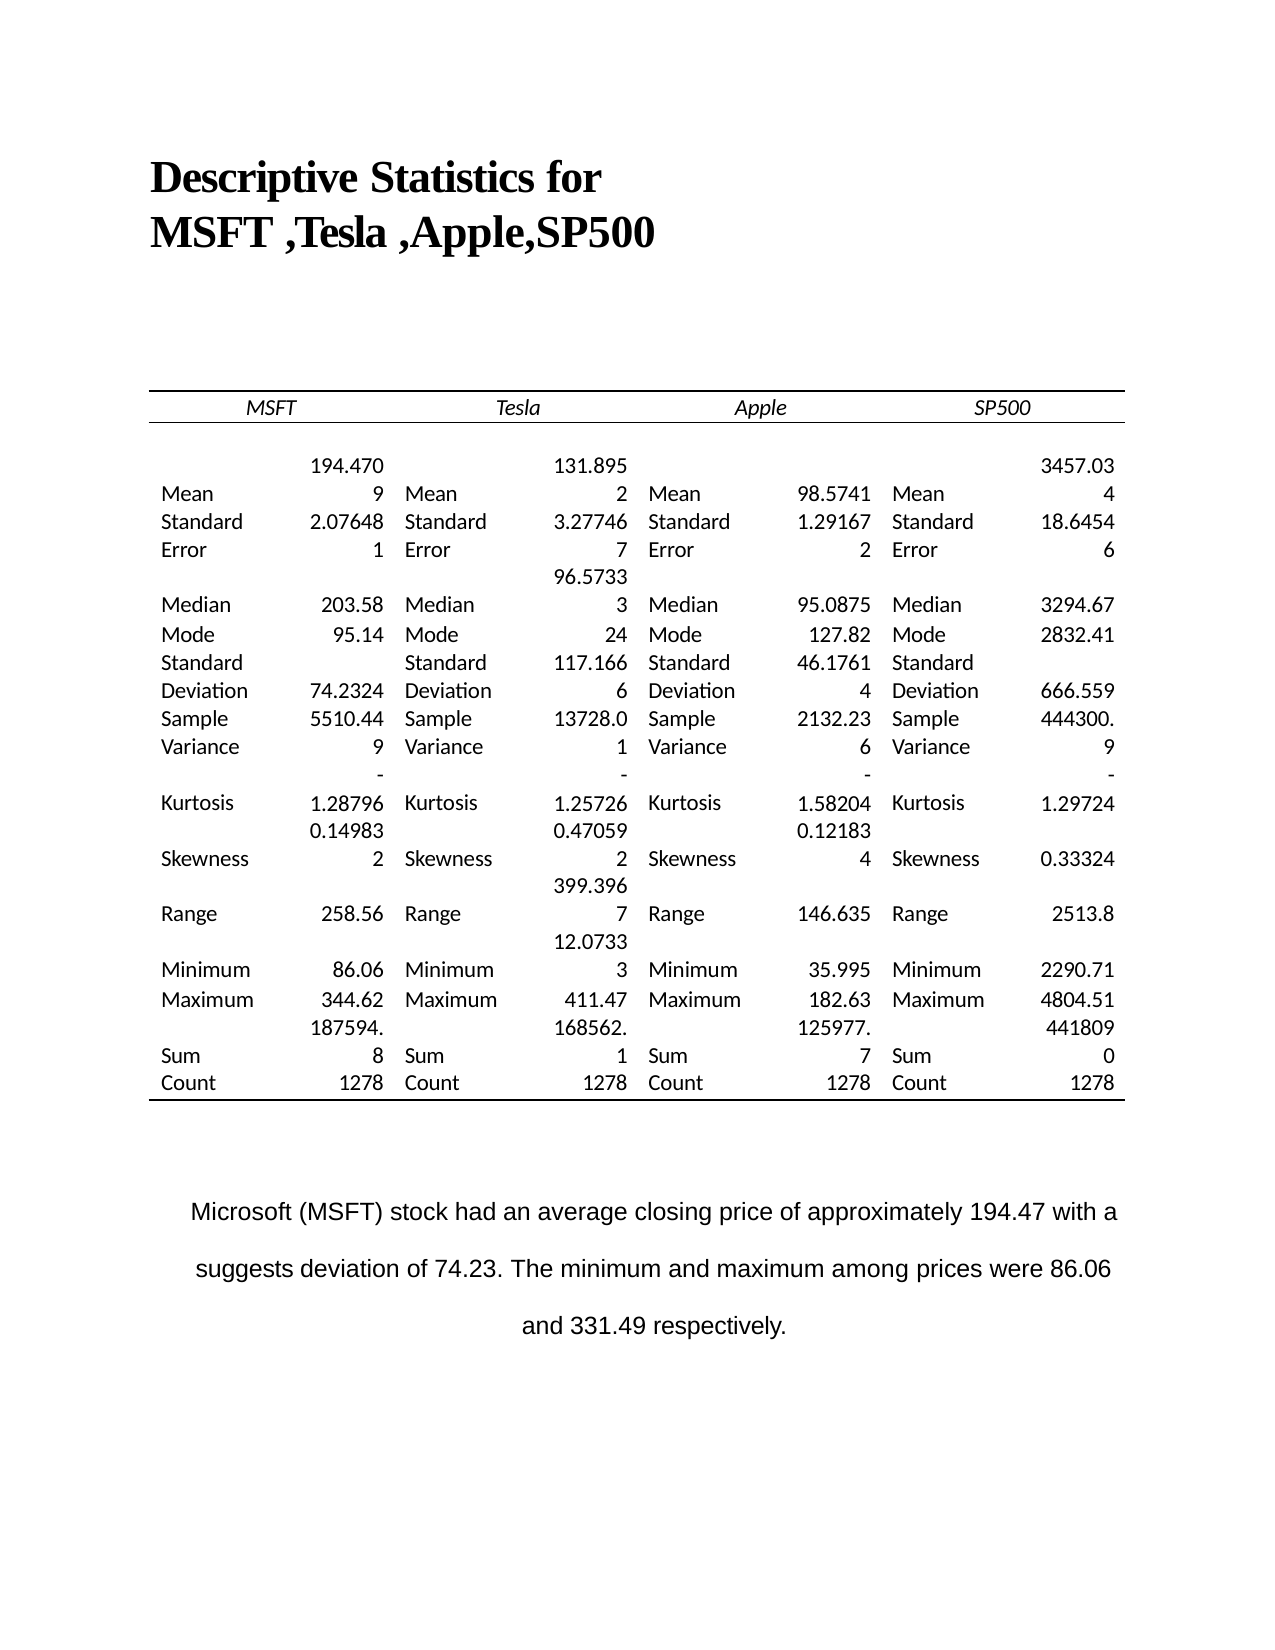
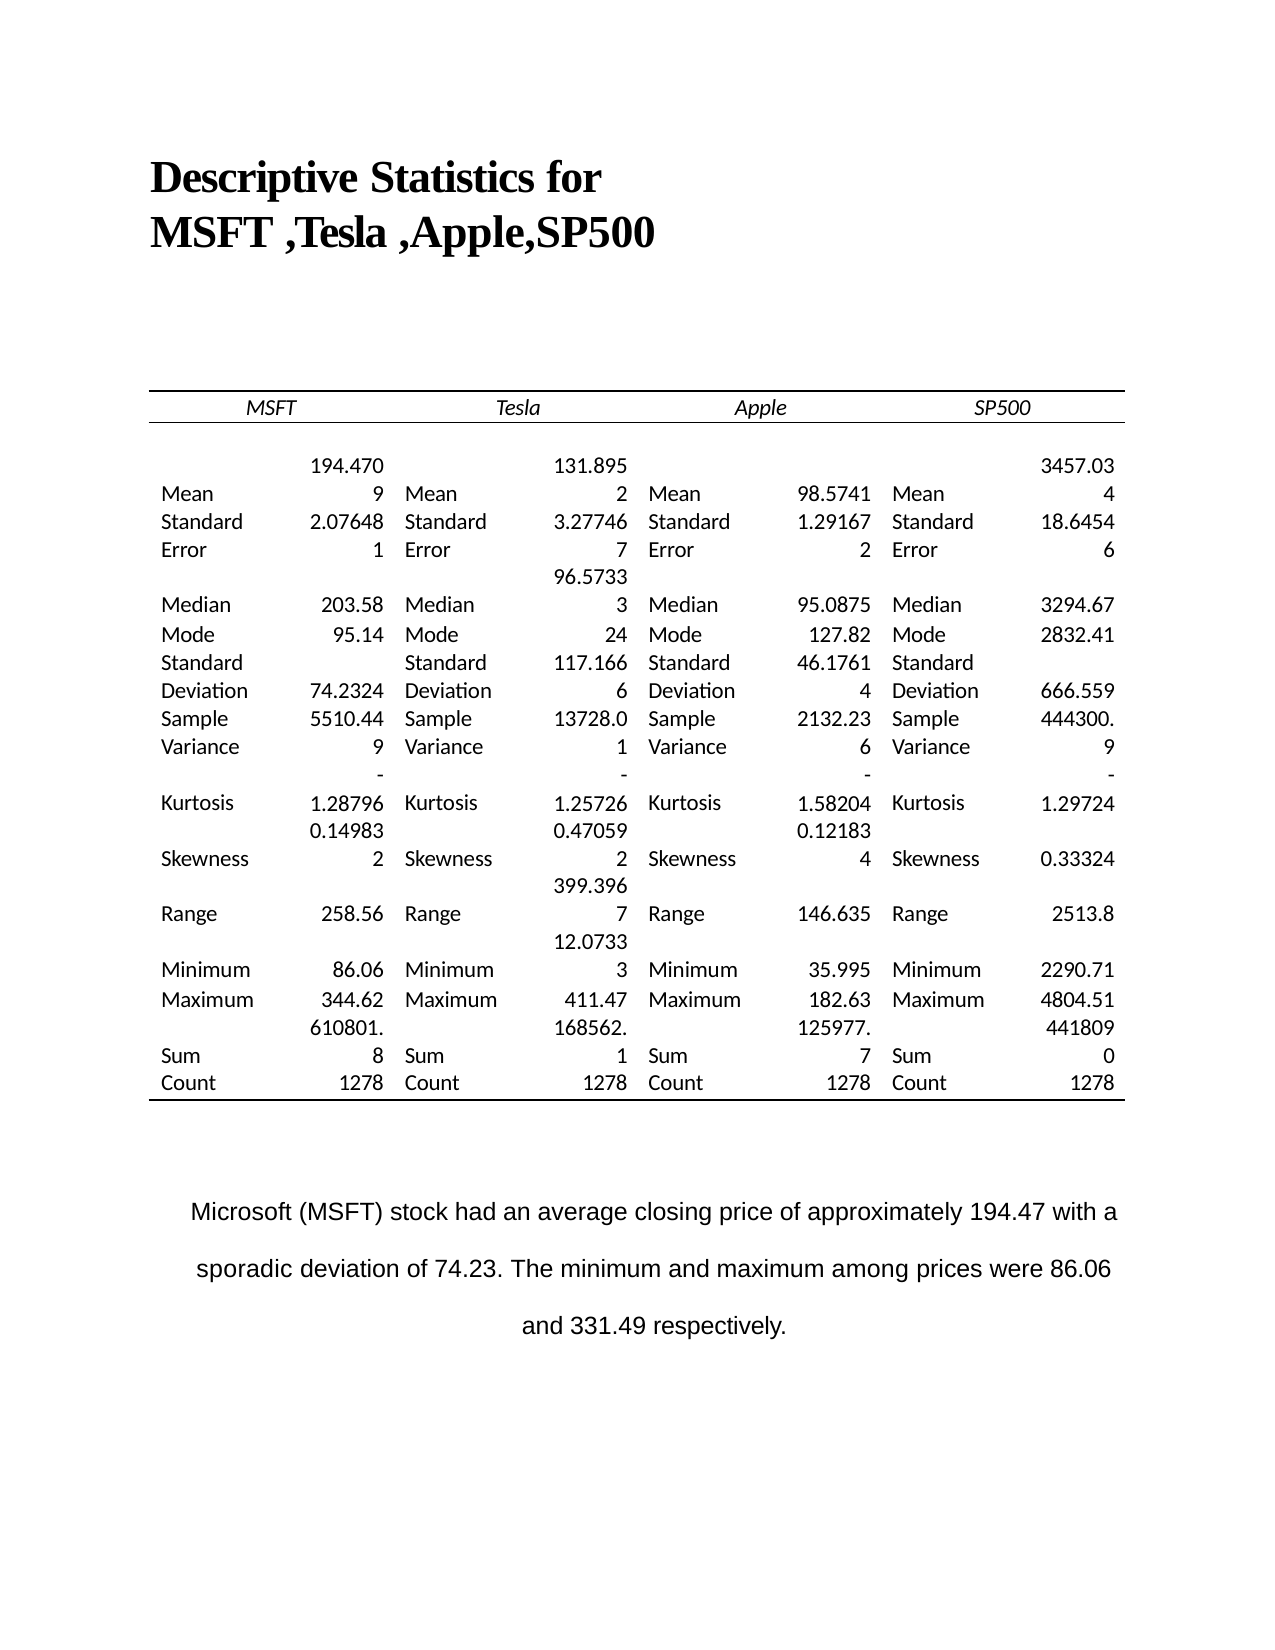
187594: 187594 -> 610801 (347, 1028)
suggests: suggests -> sporadic (245, 1269)
